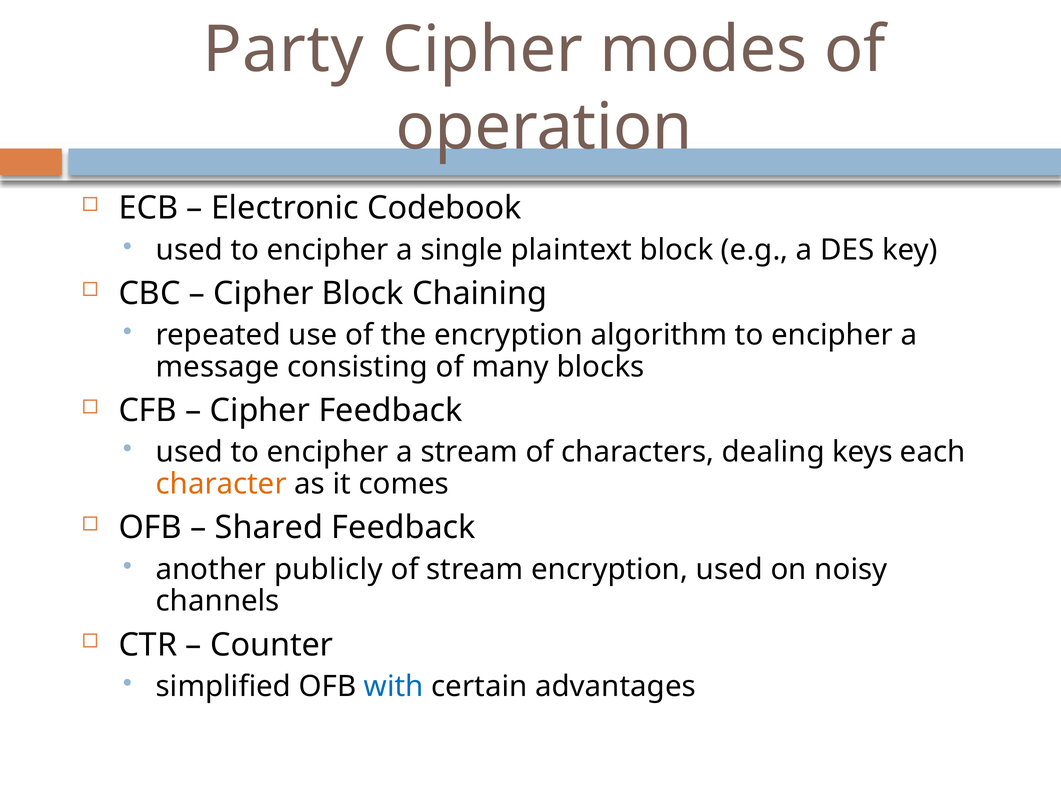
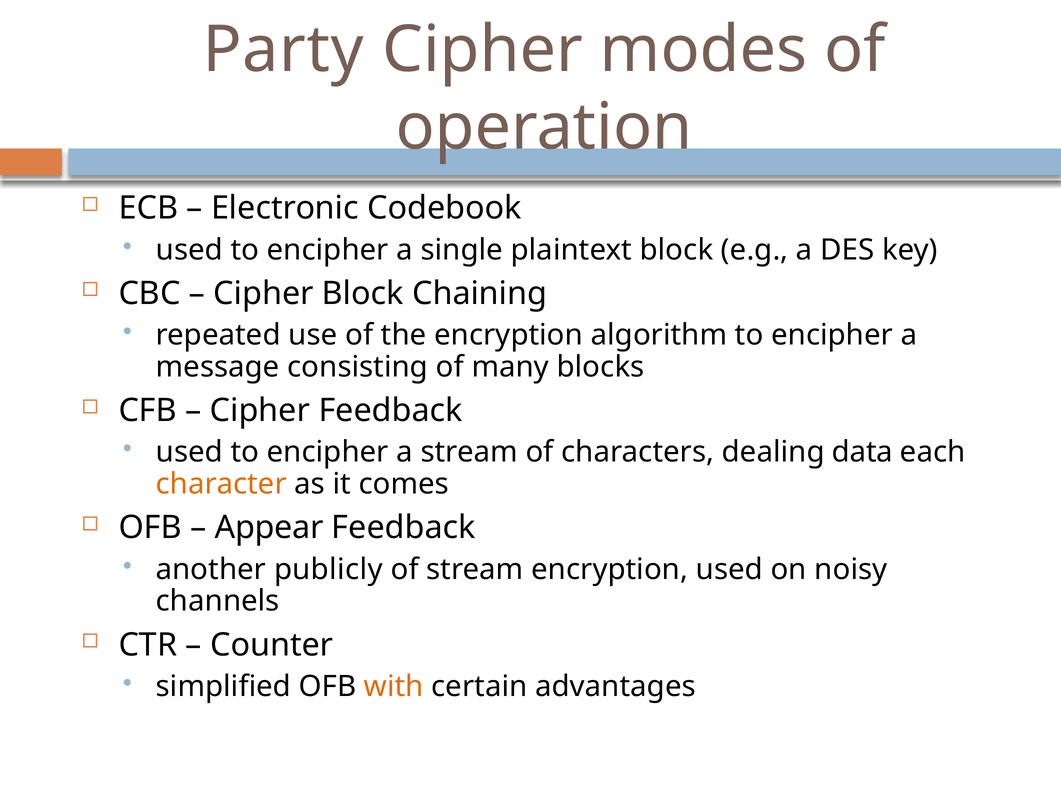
keys: keys -> data (862, 452)
Shared: Shared -> Appear (269, 528)
with colour: blue -> orange (394, 686)
